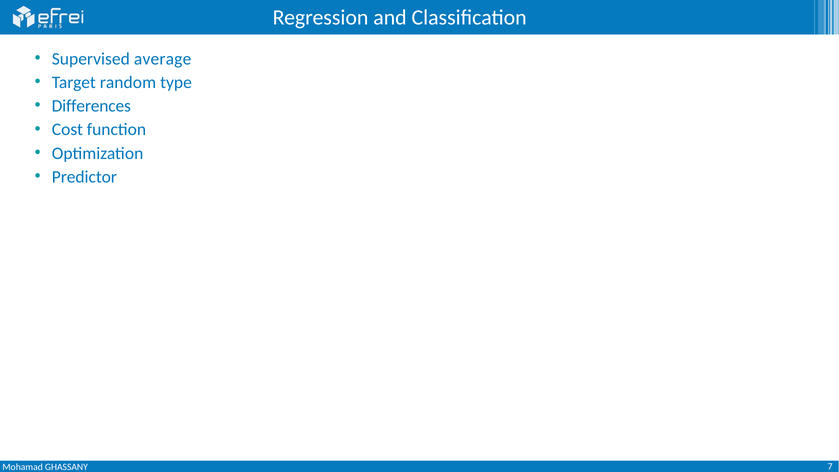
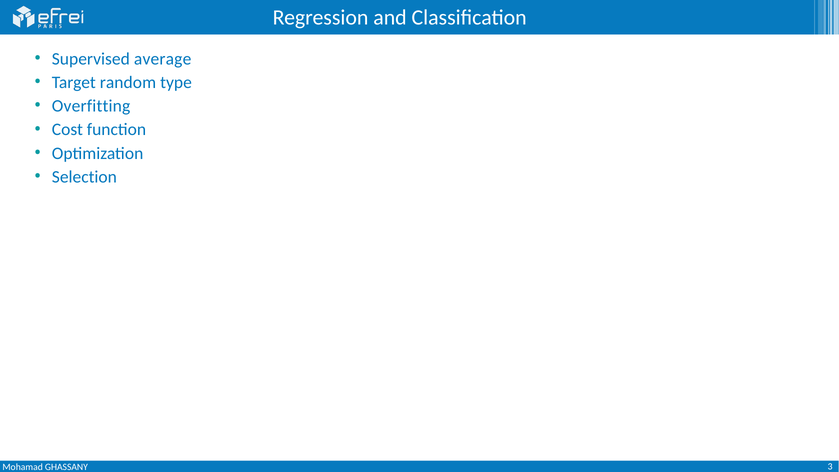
Differences: Differences -> Overfitting (91, 106)
Predictor: Predictor -> Selection (84, 177)
7: 7 -> 3 (830, 466)
